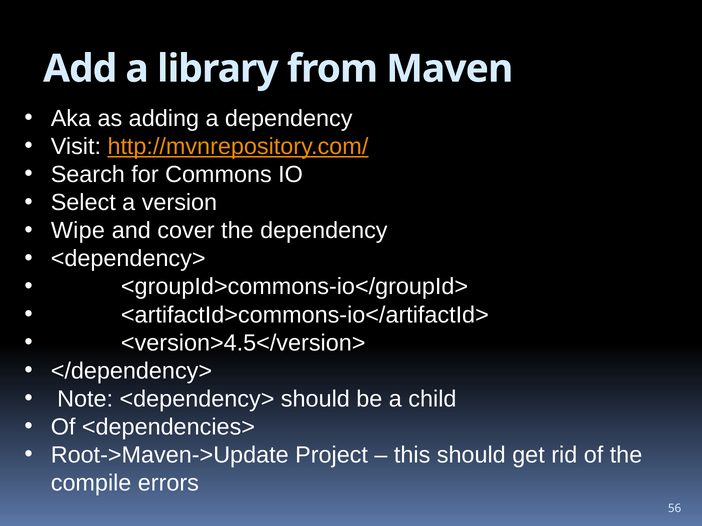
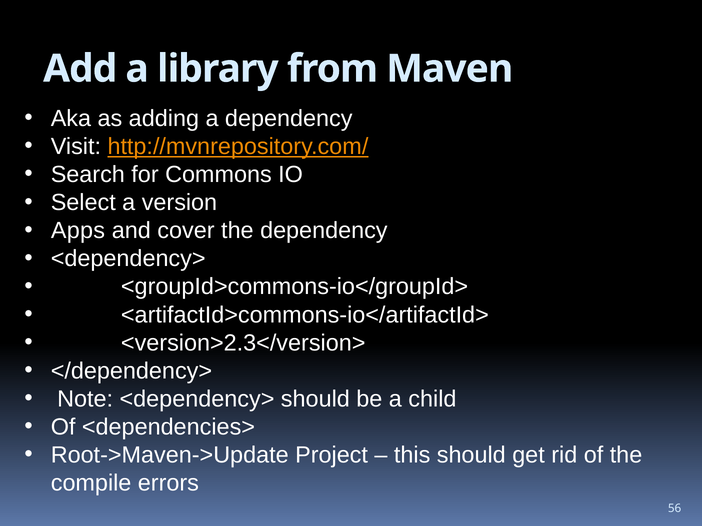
Wipe: Wipe -> Apps (78, 231)
<version>4.5</version>: <version>4.5</version> -> <version>2.3</version> (243, 343)
